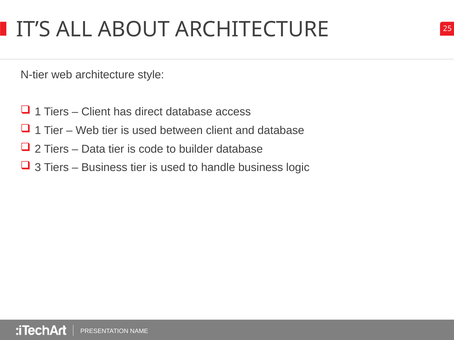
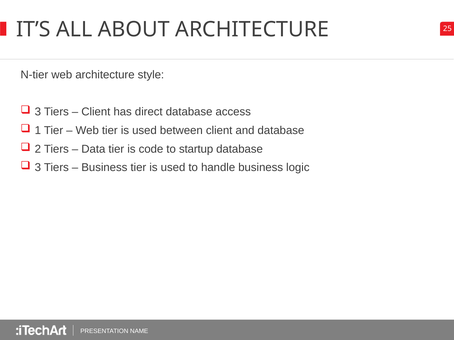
1: 1 -> 3 (38, 112)
builder: builder -> startup (196, 149)
